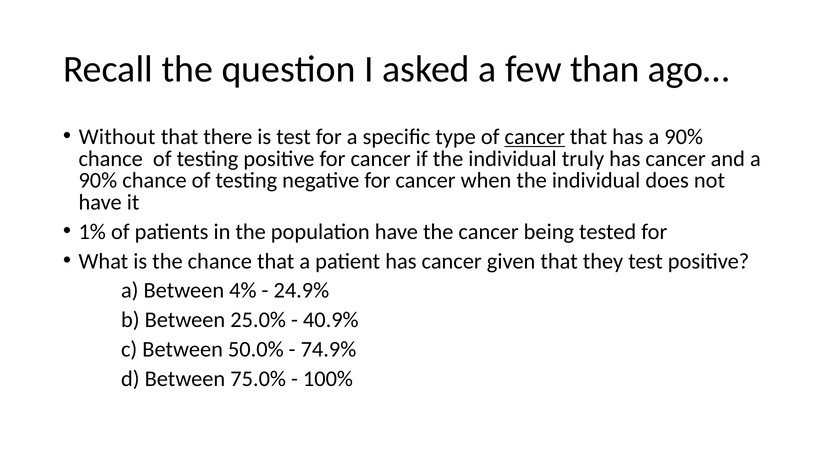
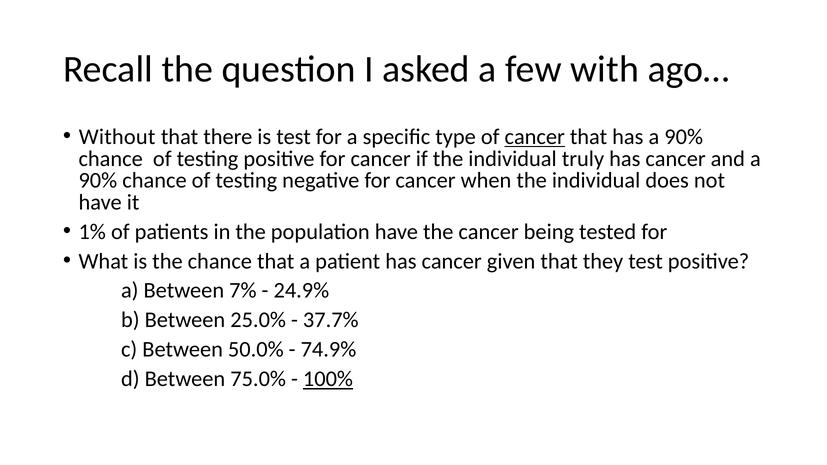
than: than -> with (605, 69)
4%: 4% -> 7% (243, 291)
40.9%: 40.9% -> 37.7% (331, 320)
100% underline: none -> present (328, 379)
